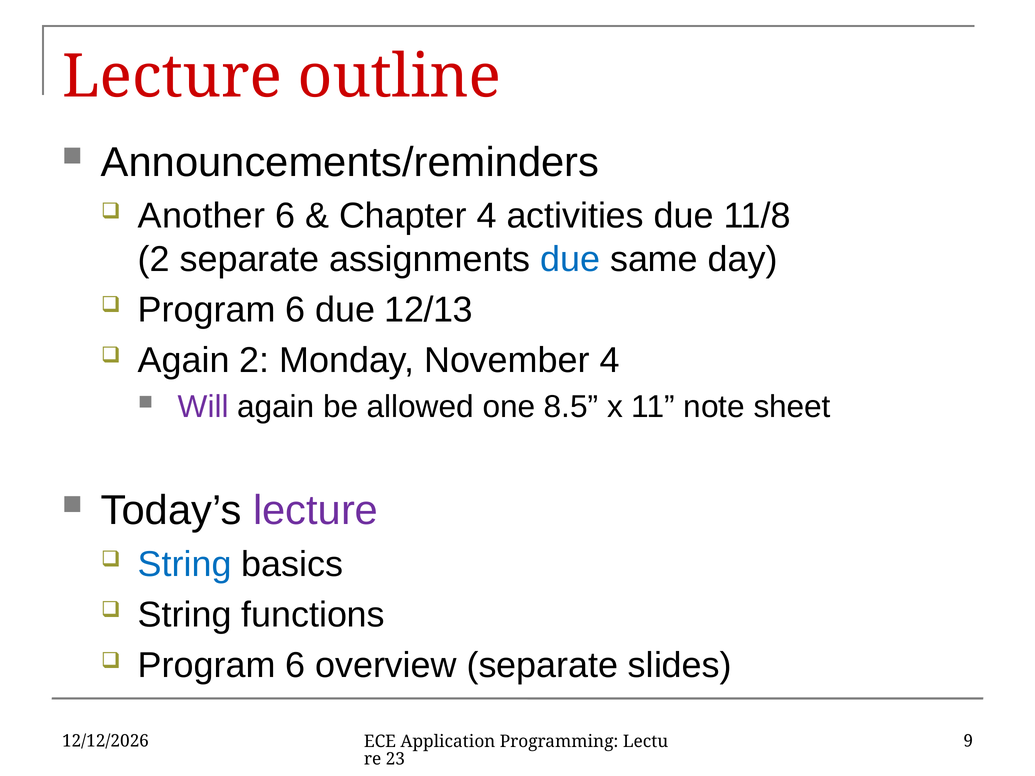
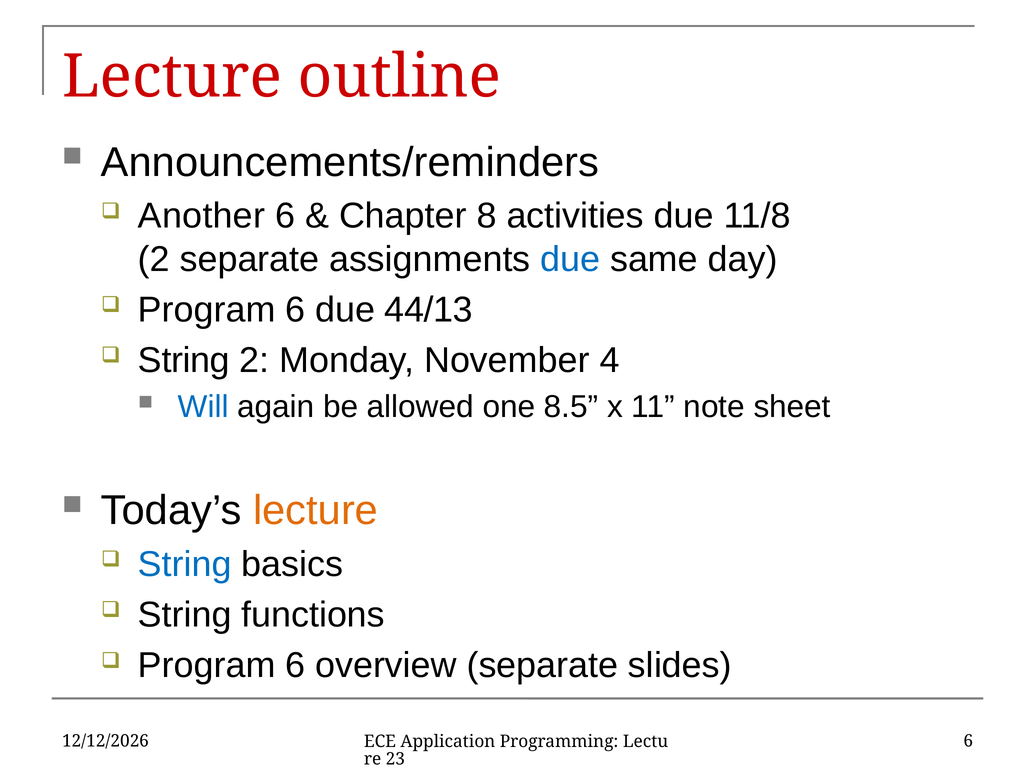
Chapter 4: 4 -> 8 (487, 216)
12/13: 12/13 -> 44/13 (429, 310)
Again: Again -> String (184, 360)
Will colour: purple -> blue (203, 407)
lecture colour: purple -> orange (316, 511)
9: 9 -> 6 (968, 741)
